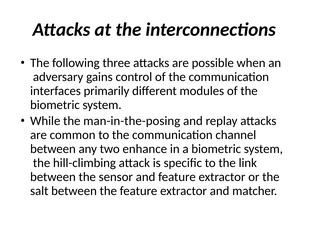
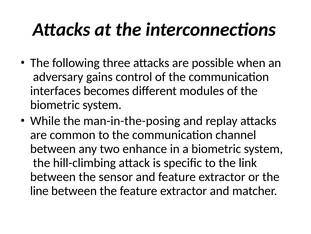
primarily: primarily -> becomes (107, 91)
salt: salt -> line (39, 190)
